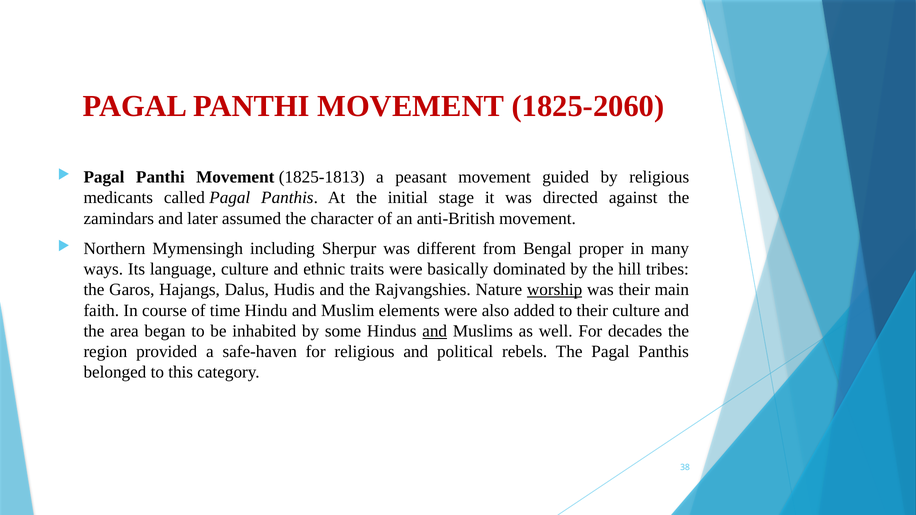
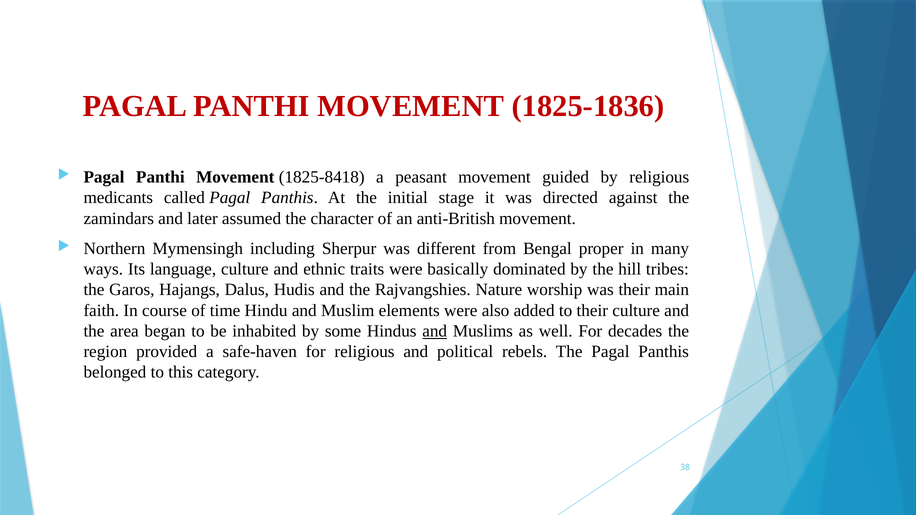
1825-2060: 1825-2060 -> 1825-1836 (588, 106)
1825-1813: 1825-1813 -> 1825-8418 (322, 177)
worship underline: present -> none (555, 290)
